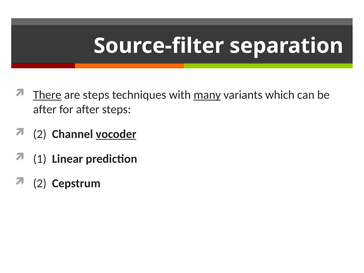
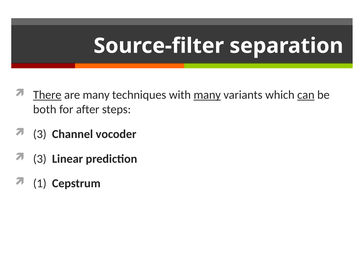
are steps: steps -> many (96, 95)
can underline: none -> present (306, 95)
after: after -> both (45, 109)
2: 2 -> 3 (40, 134)
vocoder underline: present -> none (116, 134)
1: 1 -> 3 (40, 159)
2: 2 -> 1 (40, 183)
